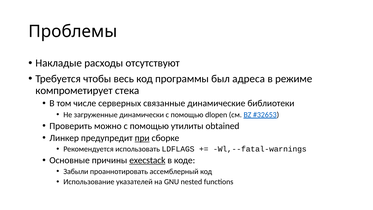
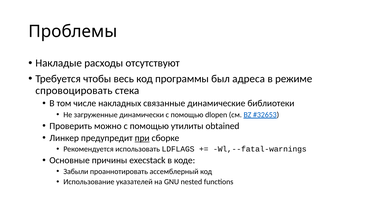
компрометирует: компрометирует -> спровоцировать (74, 90)
серверных: серверных -> накладных (120, 103)
execstack underline: present -> none (147, 160)
